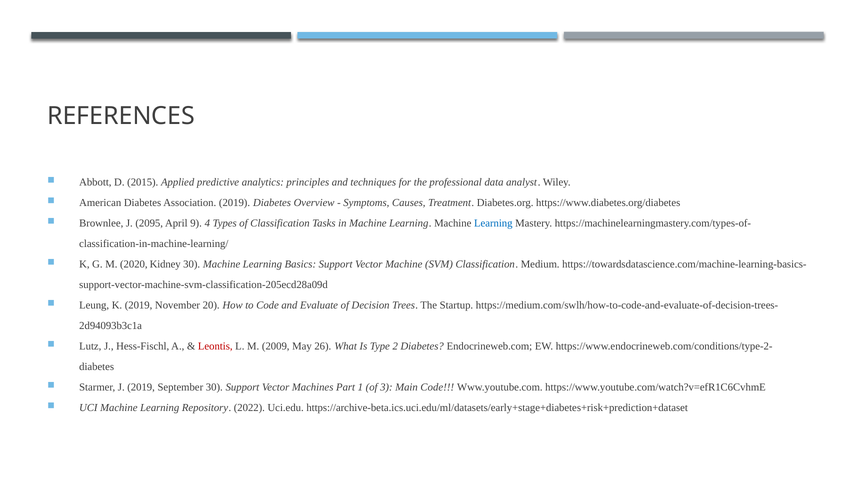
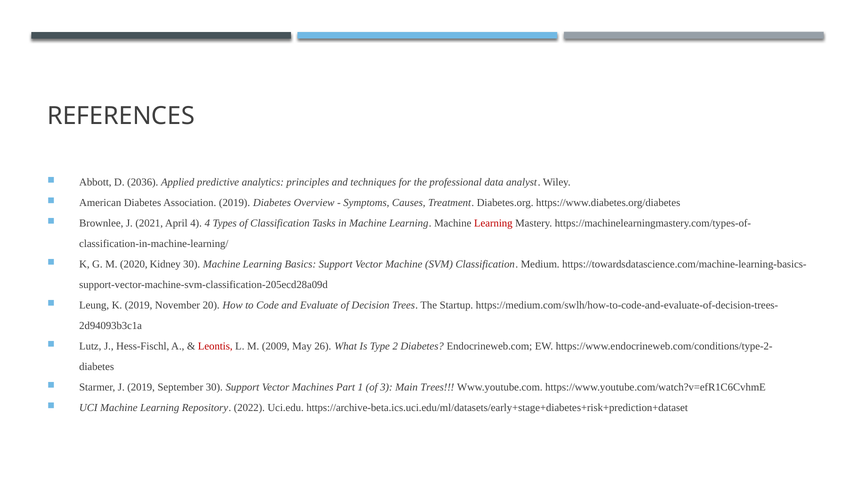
2015: 2015 -> 2036 (143, 182)
2095: 2095 -> 2021 (149, 223)
April 9: 9 -> 4 (196, 223)
Learning colour: blue -> red (493, 223)
Main Code: Code -> Trees (437, 387)
